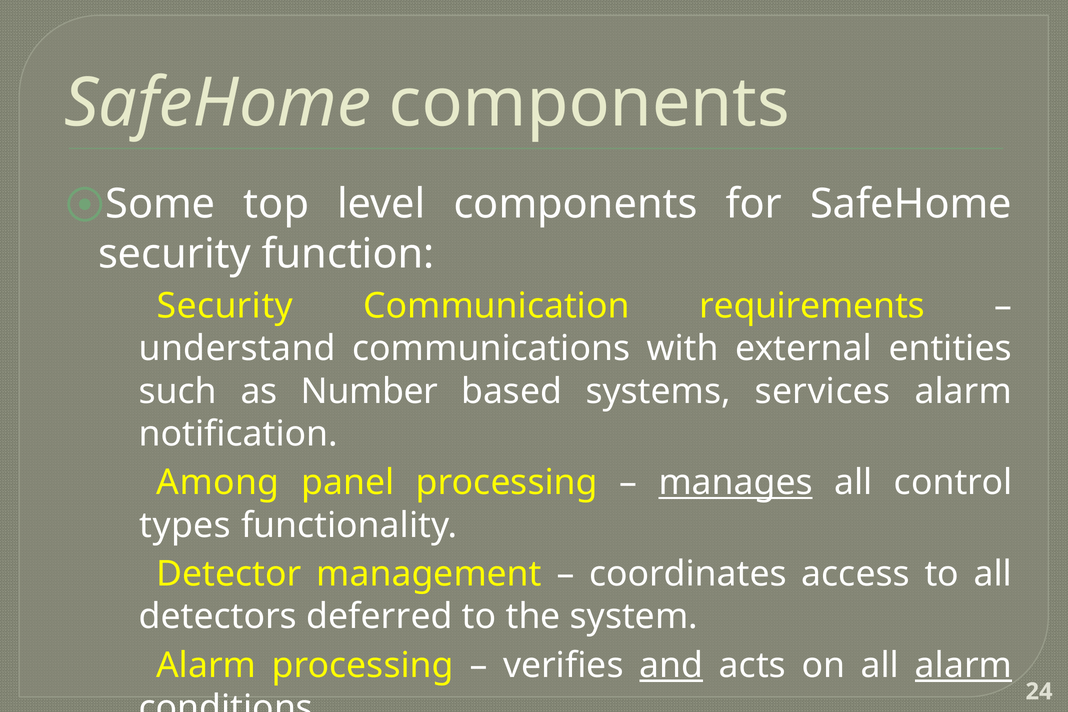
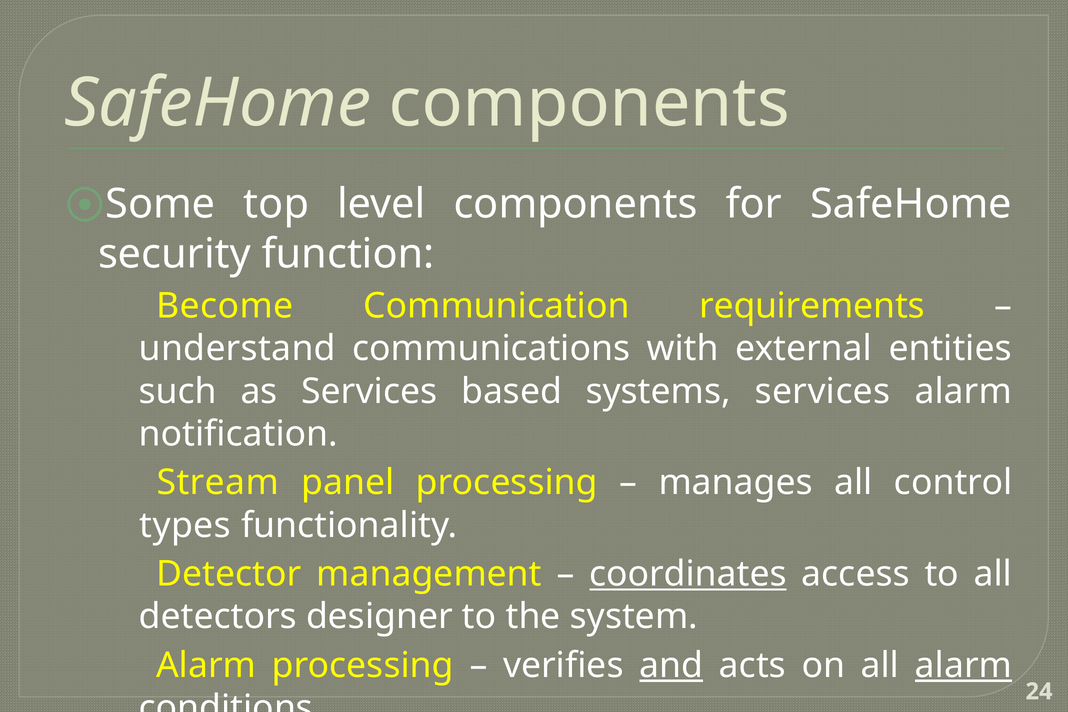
Security: Security -> Become (225, 306)
as Number: Number -> Services (369, 391)
Among: Among -> Stream (218, 483)
manages underline: present -> none (736, 483)
coordinates underline: none -> present (688, 574)
deferred: deferred -> designer (379, 617)
